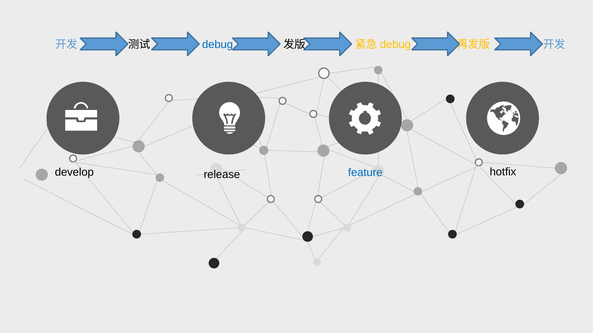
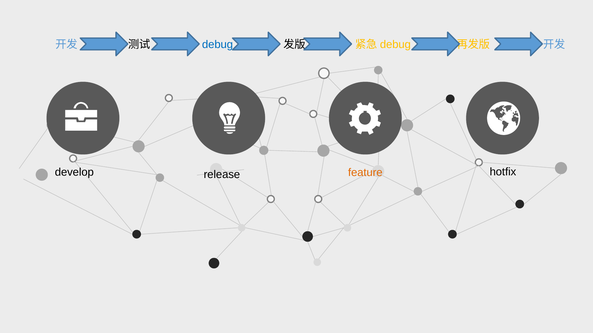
feature colour: blue -> orange (365, 173)
